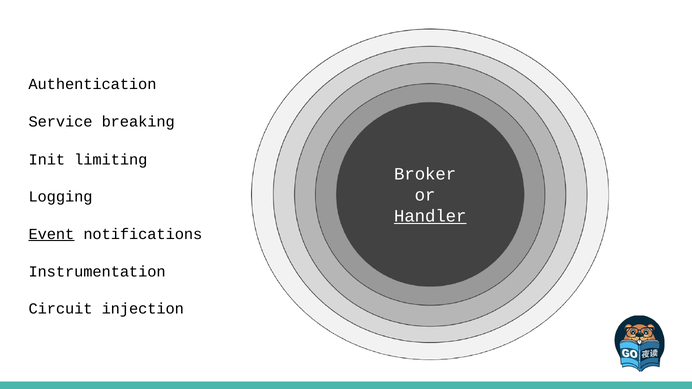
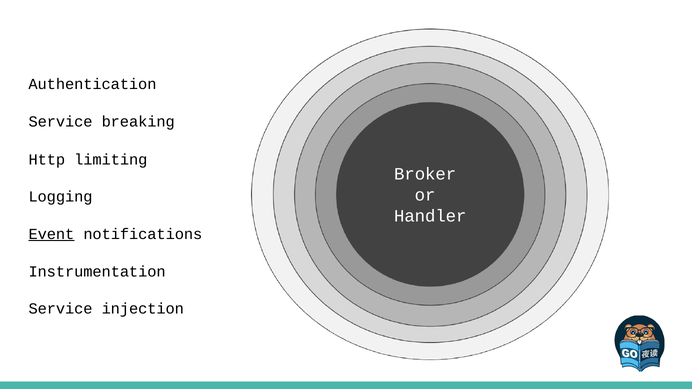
Init: Init -> Http (47, 160)
Handler underline: present -> none (430, 216)
Circuit: Circuit -> Service (61, 309)
